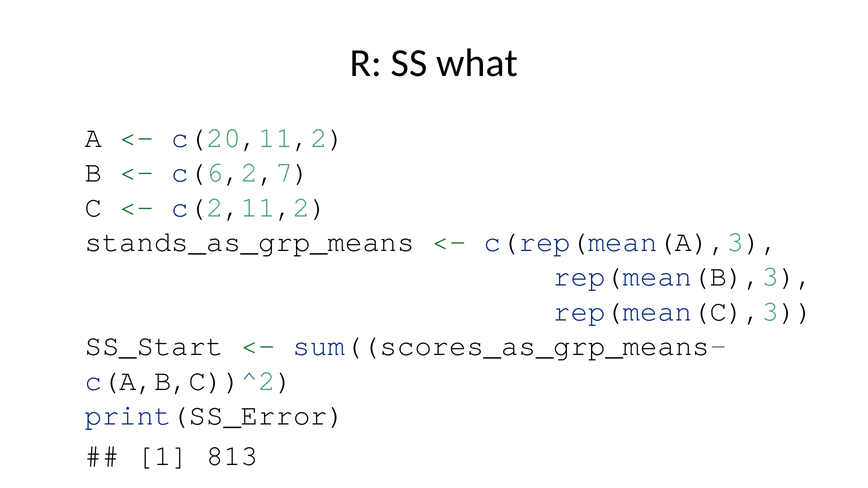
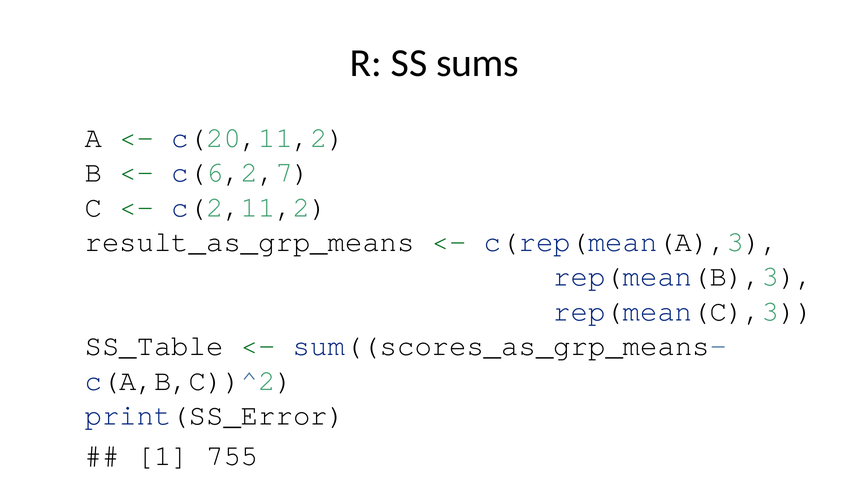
what: what -> sums (477, 63)
stands_as_grp_means: stands_as_grp_means -> result_as_grp_means (250, 242)
SS_Start: SS_Start -> SS_Table (154, 346)
813: 813 -> 755 (232, 456)
